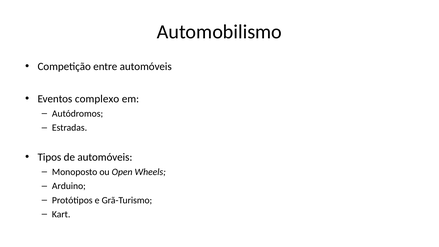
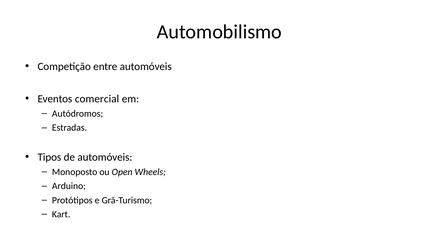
complexo: complexo -> comercial (97, 99)
